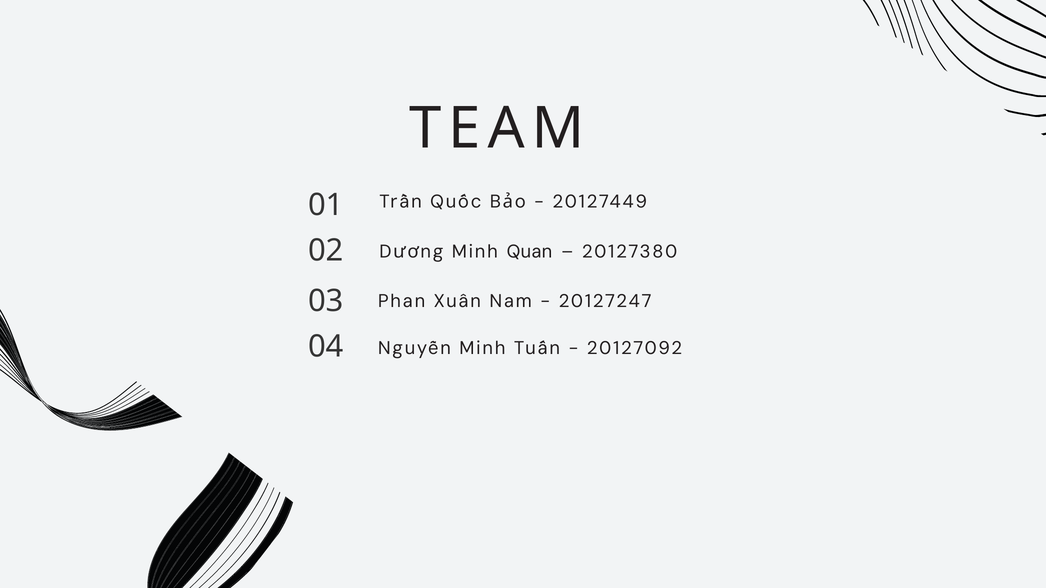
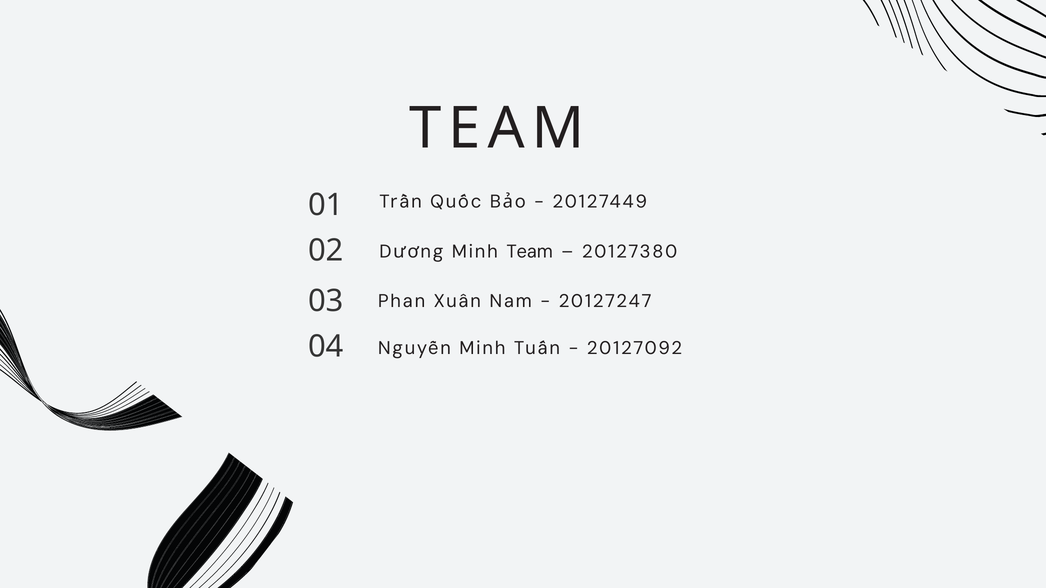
Minh Quan: Quan -> Team (530, 252)
